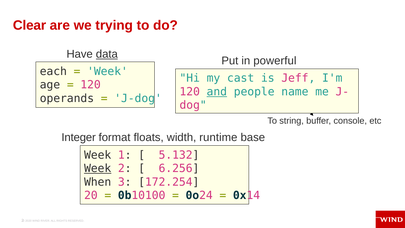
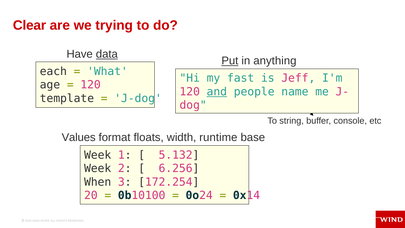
Put underline: none -> present (230, 61)
powerful: powerful -> anything (275, 61)
Week: Week -> What (107, 71)
cast: cast -> fast (241, 78)
operands: operands -> template (67, 98)
Integer: Integer -> Values (79, 137)
Week underline: present -> none (98, 168)
